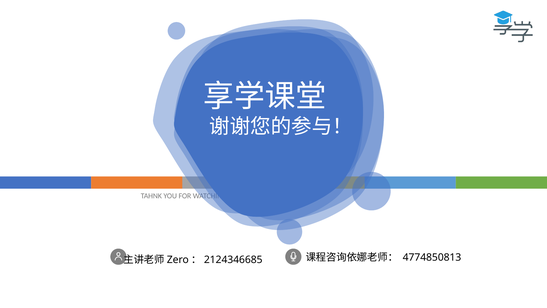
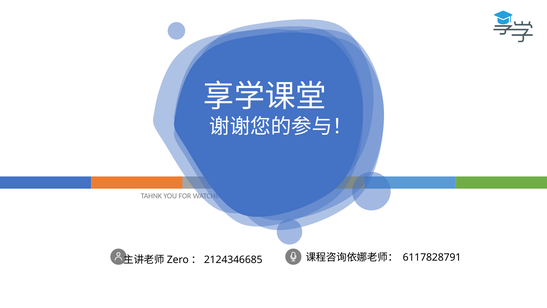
4774850813: 4774850813 -> 6117828791 (432, 257)
